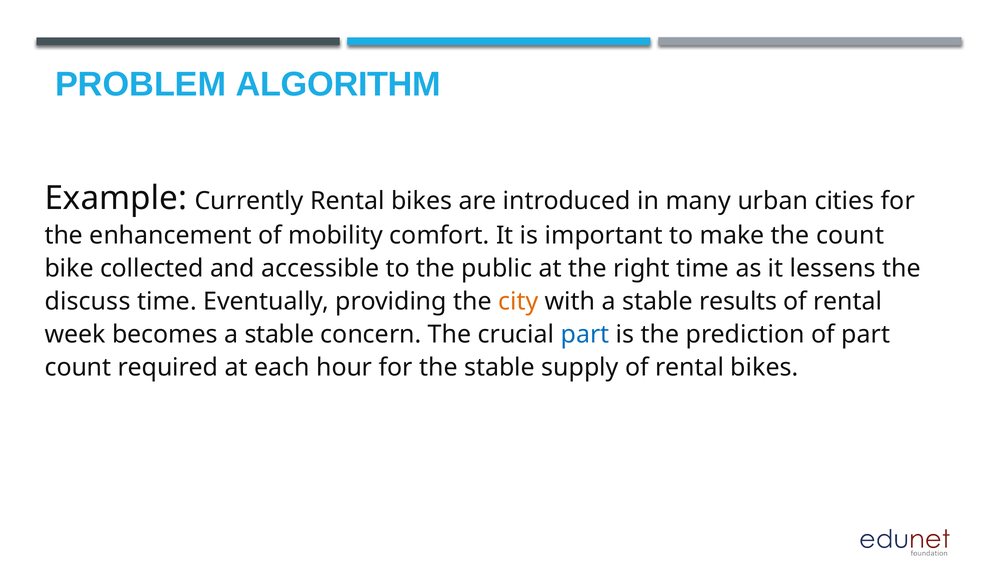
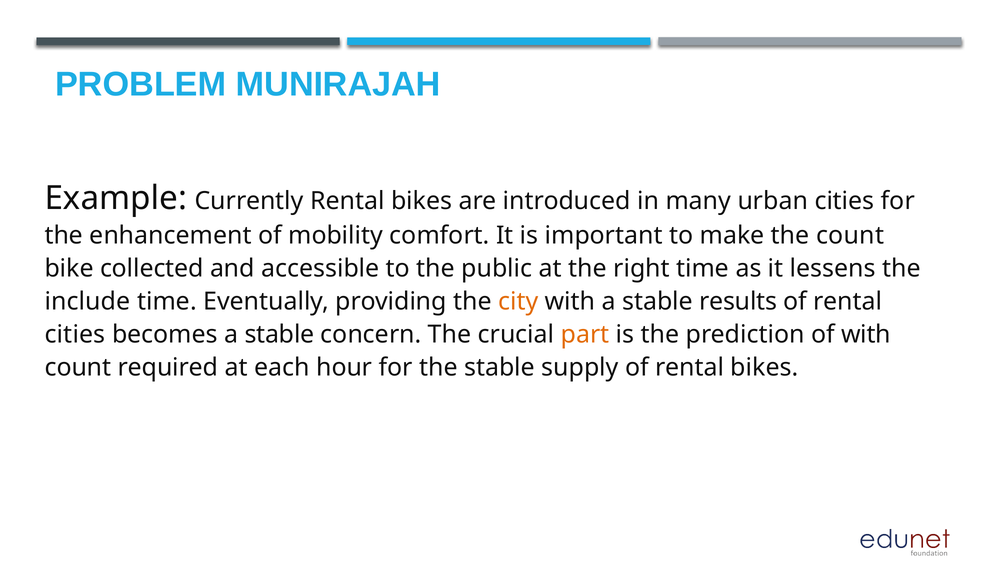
ALGORITHM: ALGORITHM -> MUNIRAJAH (338, 84)
discuss: discuss -> include (88, 301)
week: week -> cities (75, 334)
part colour: blue -> orange (585, 334)
of part: part -> with (866, 334)
